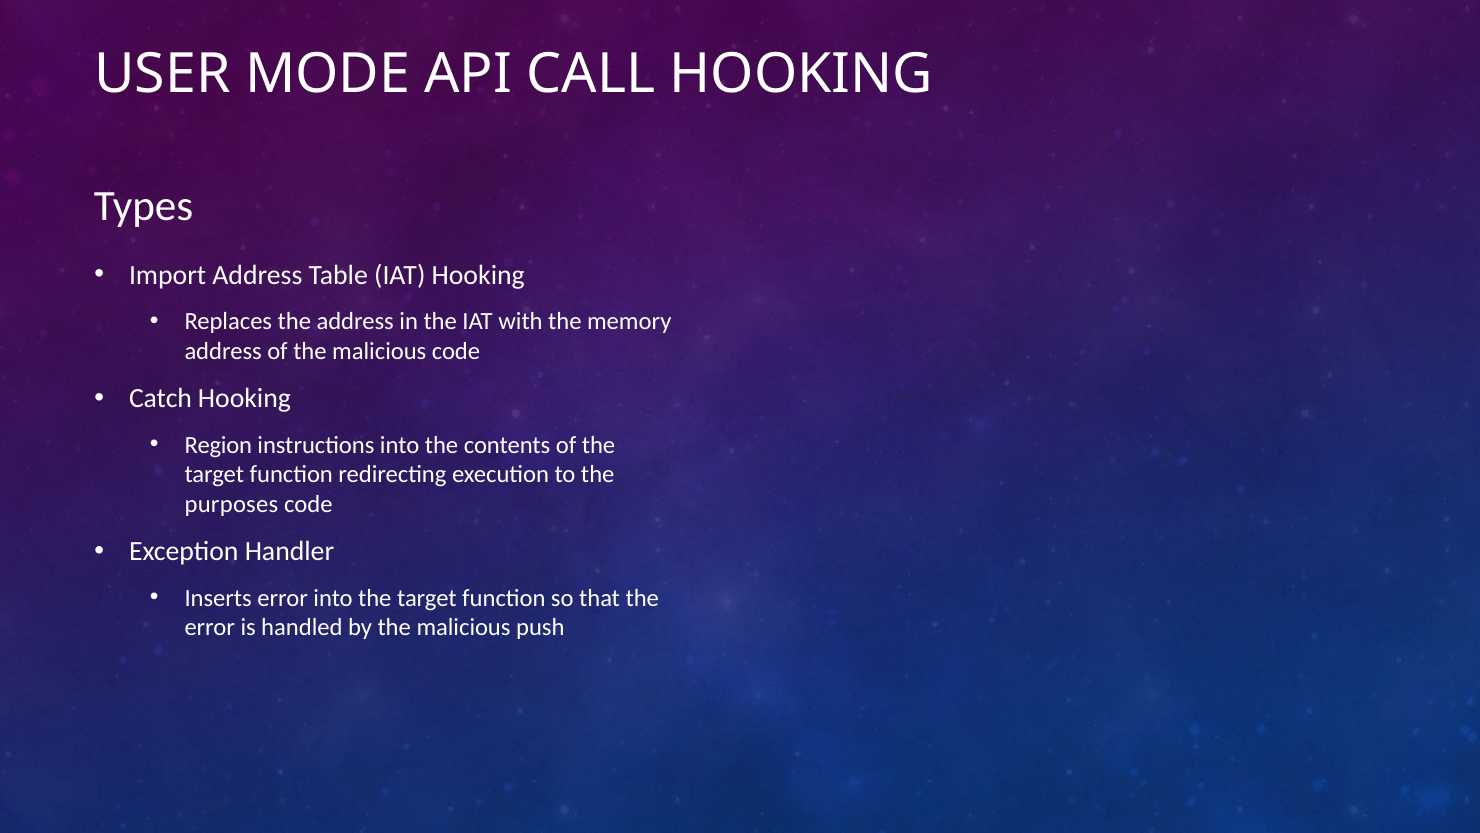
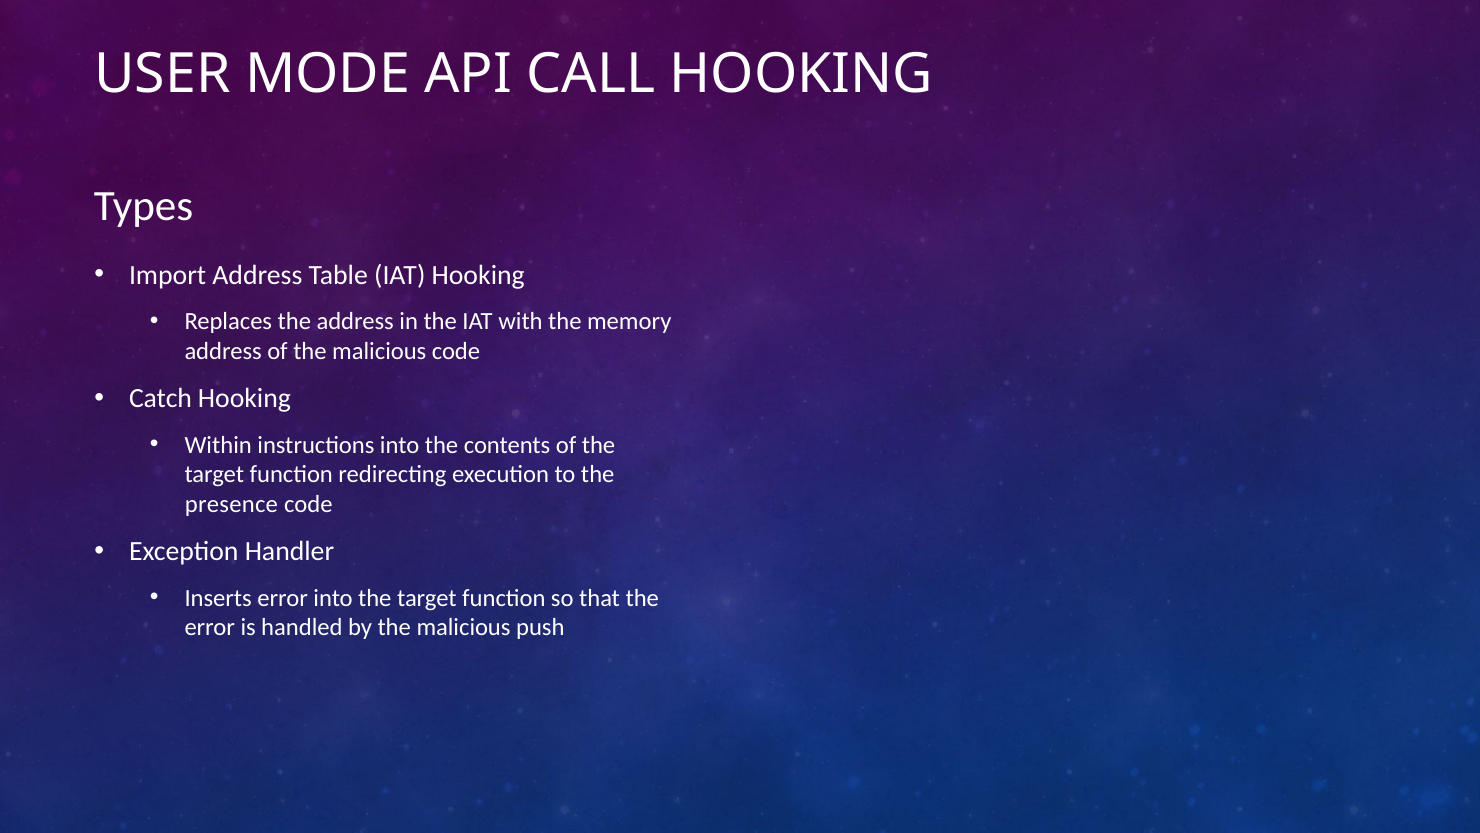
Region: Region -> Within (218, 445)
purposes: purposes -> presence (231, 504)
